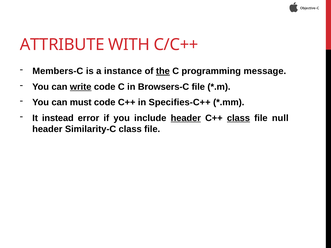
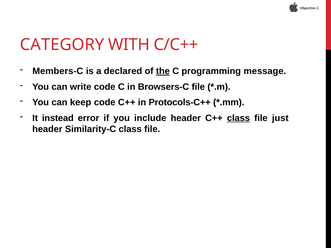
ATTRIBUTE: ATTRIBUTE -> CATEGORY (62, 45)
instance: instance -> declared (123, 71)
write underline: present -> none (81, 87)
must: must -> keep (81, 103)
Specifies-C++: Specifies-C++ -> Protocols-C++ (180, 103)
header underline: present -> none (186, 118)
null: null -> just (280, 118)
